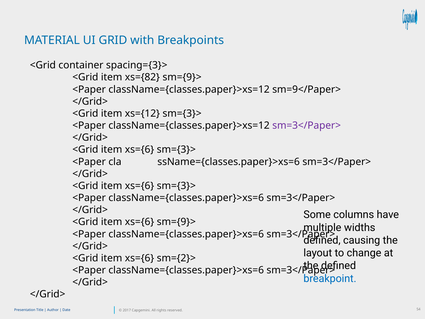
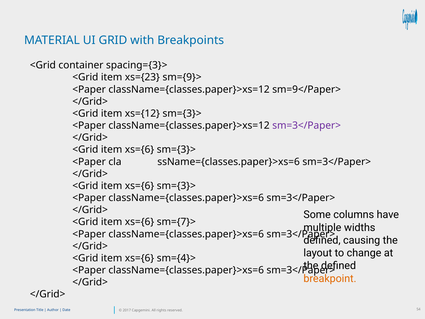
xs={82: xs={82 -> xs={23 (142, 77)
xs={6 sm={9}>: sm={9}> -> sm={7}> (176, 222)
sm={2}>: sm={2}> -> sm={4}> (176, 258)
breakpoint colour: blue -> orange (330, 278)
